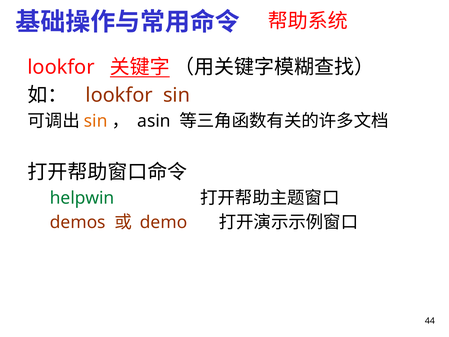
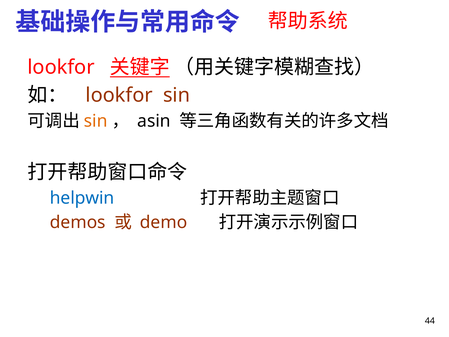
helpwin colour: green -> blue (82, 198)
